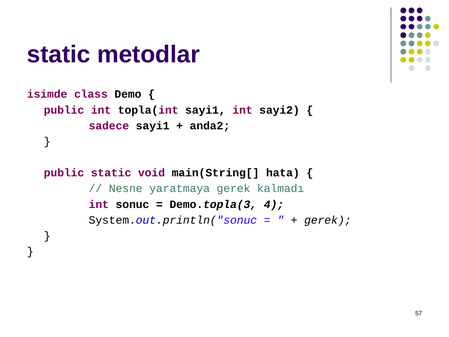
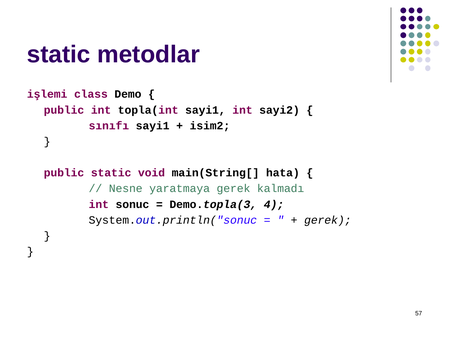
isimde: isimde -> işlemi (47, 94)
sadece: sadece -> sınıfı (109, 126)
anda2: anda2 -> isim2 (210, 126)
